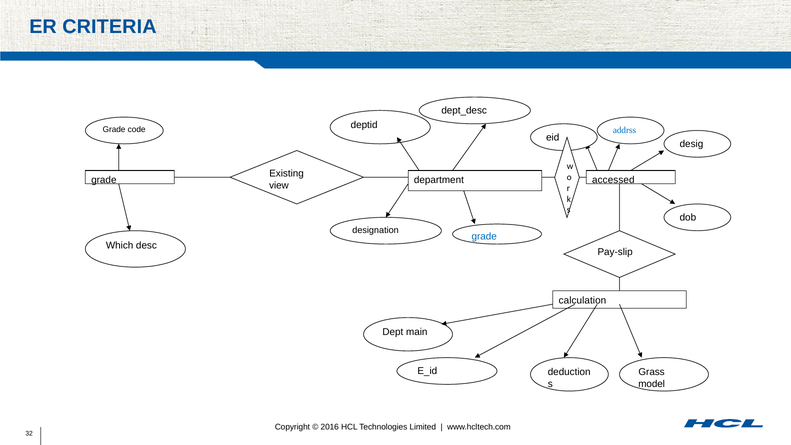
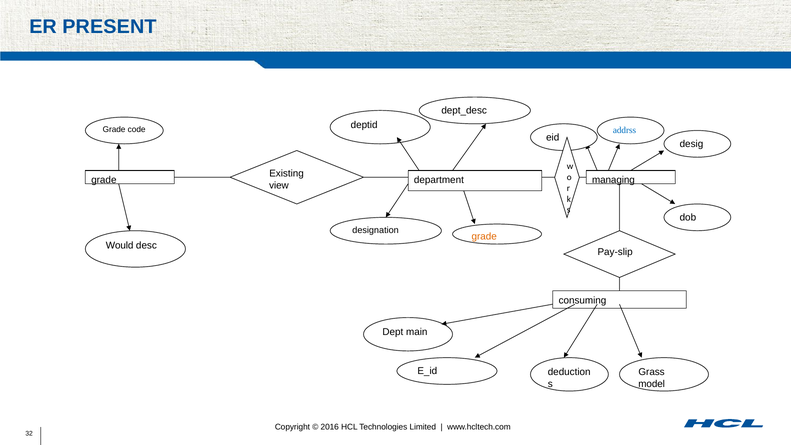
CRITERIA: CRITERIA -> PRESENT (109, 27)
accessed: accessed -> managing (613, 180)
grade colour: blue -> orange (484, 236)
Which: Which -> Would (120, 246)
calculation: calculation -> consuming (582, 300)
